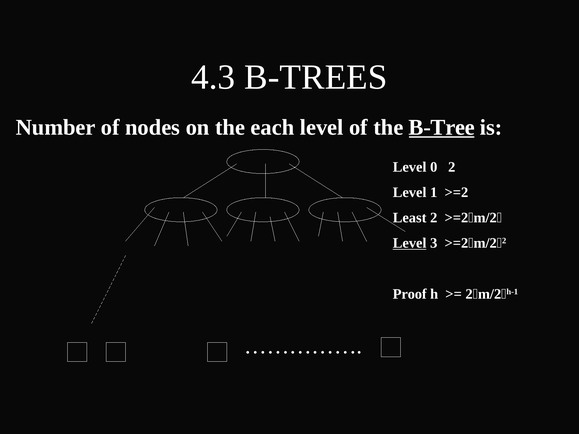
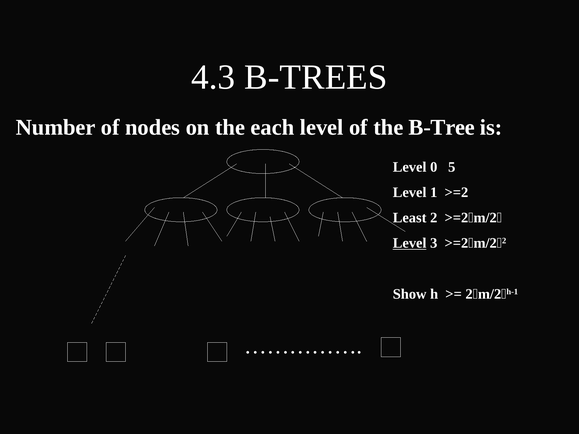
B-Tree underline: present -> none (442, 127)
0 2: 2 -> 5 (452, 167)
Proof: Proof -> Show (410, 294)
